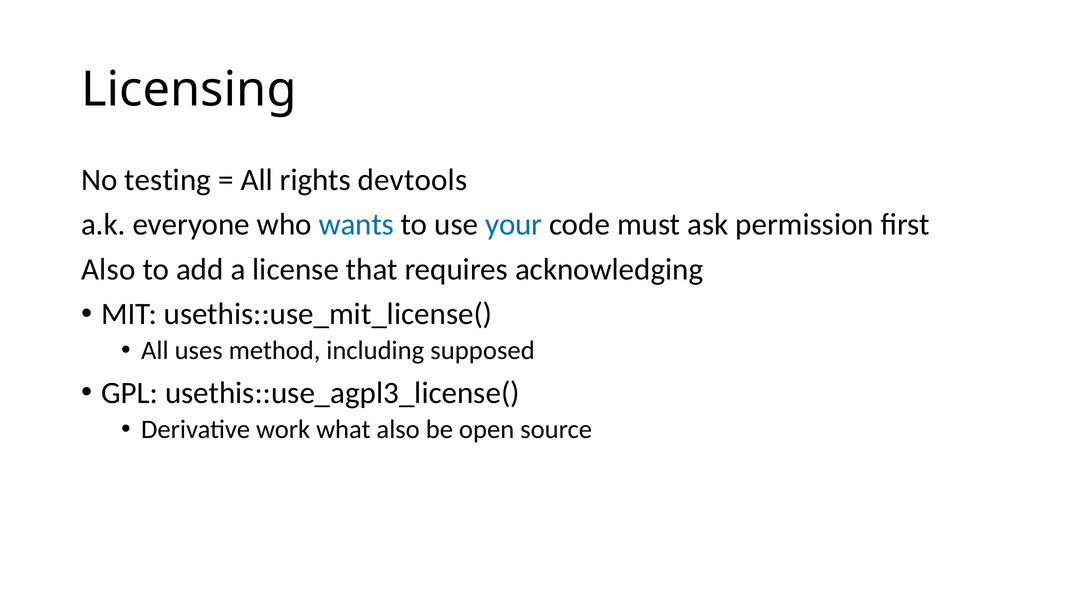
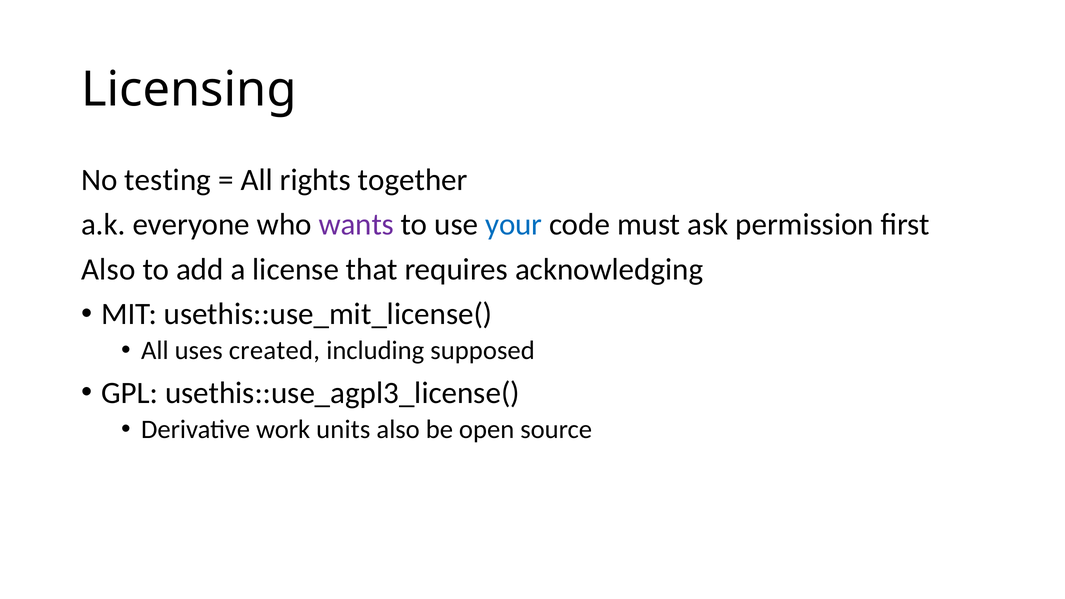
devtools: devtools -> together (413, 180)
wants colour: blue -> purple (356, 225)
method: method -> created (274, 351)
what: what -> units (343, 430)
